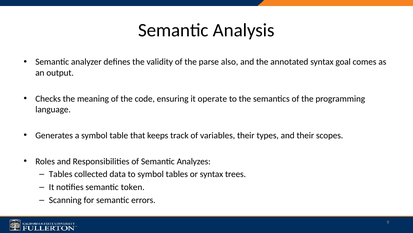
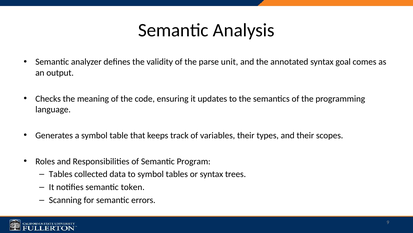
also: also -> unit (230, 62)
operate: operate -> updates (212, 98)
Analyzes: Analyzes -> Program (194, 161)
